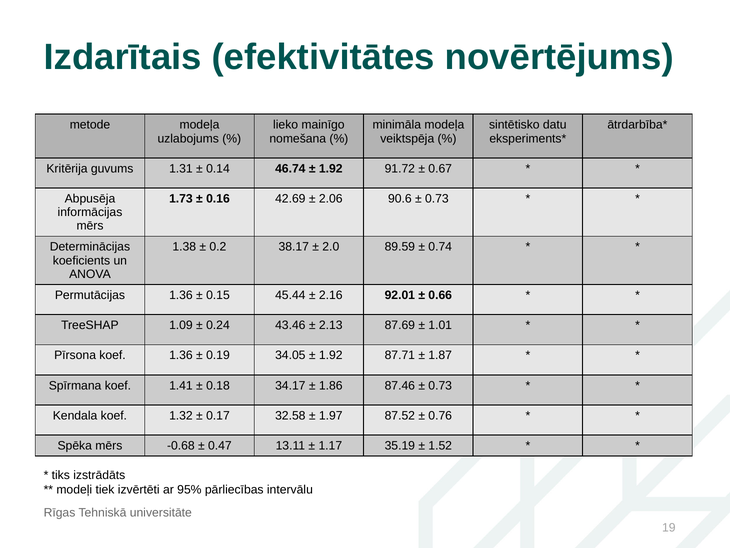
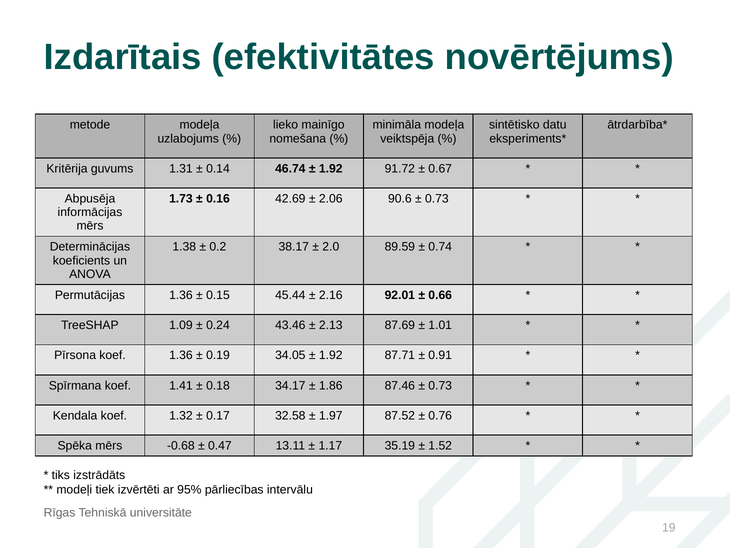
1.87: 1.87 -> 0.91 (440, 355)
